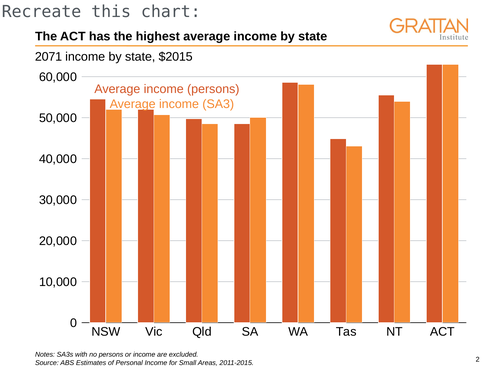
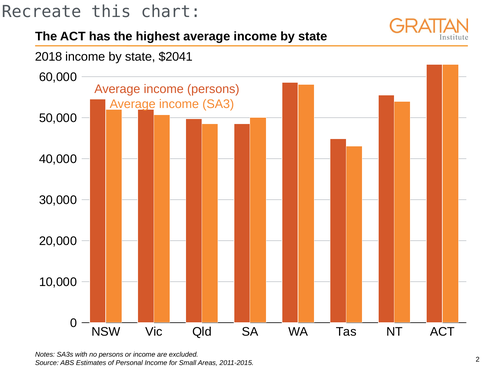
2071: 2071 -> 2018 (49, 57)
$2015: $2015 -> $2041 (176, 57)
